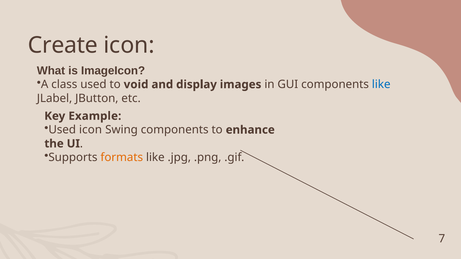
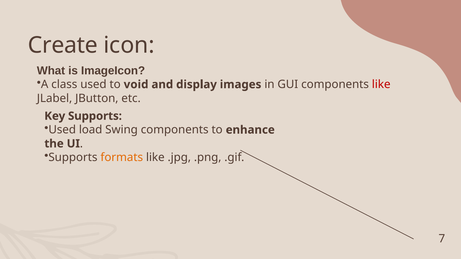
like colour: blue -> red (381, 85)
Key Example: Example -> Supports (95, 116)
Used icon: icon -> load (91, 130)
